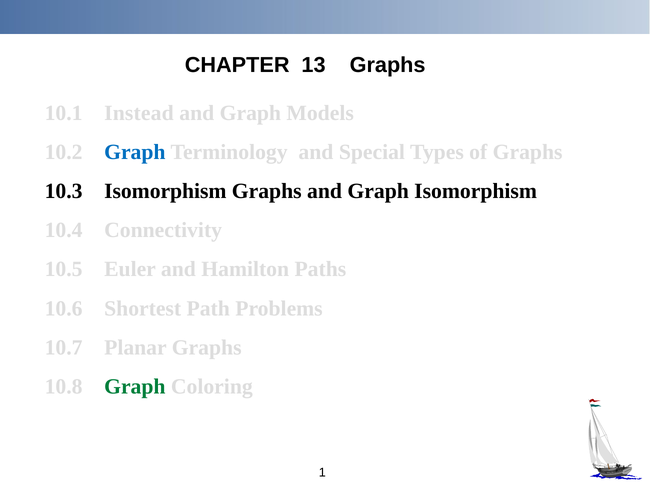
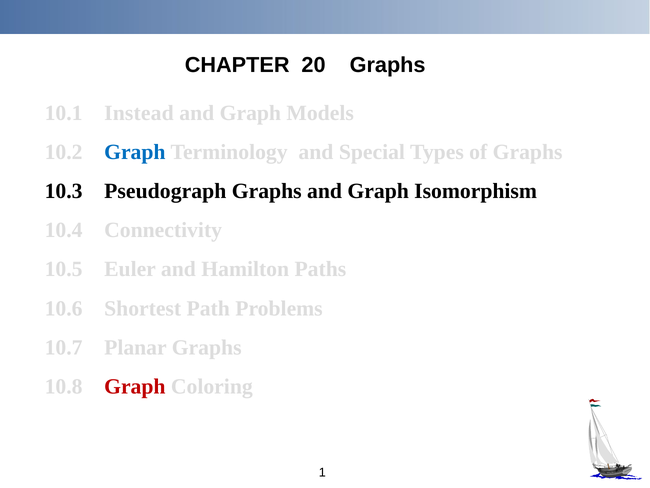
13: 13 -> 20 (314, 65)
10.3 Isomorphism: Isomorphism -> Pseudograph (165, 191)
Graph colour: green -> red (135, 386)
